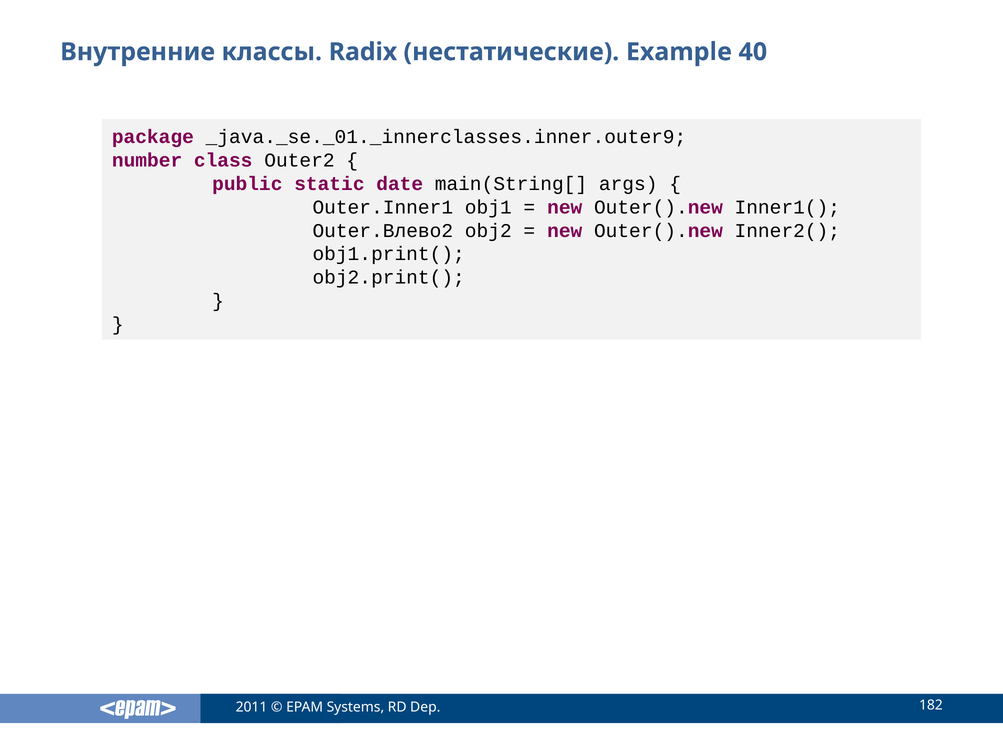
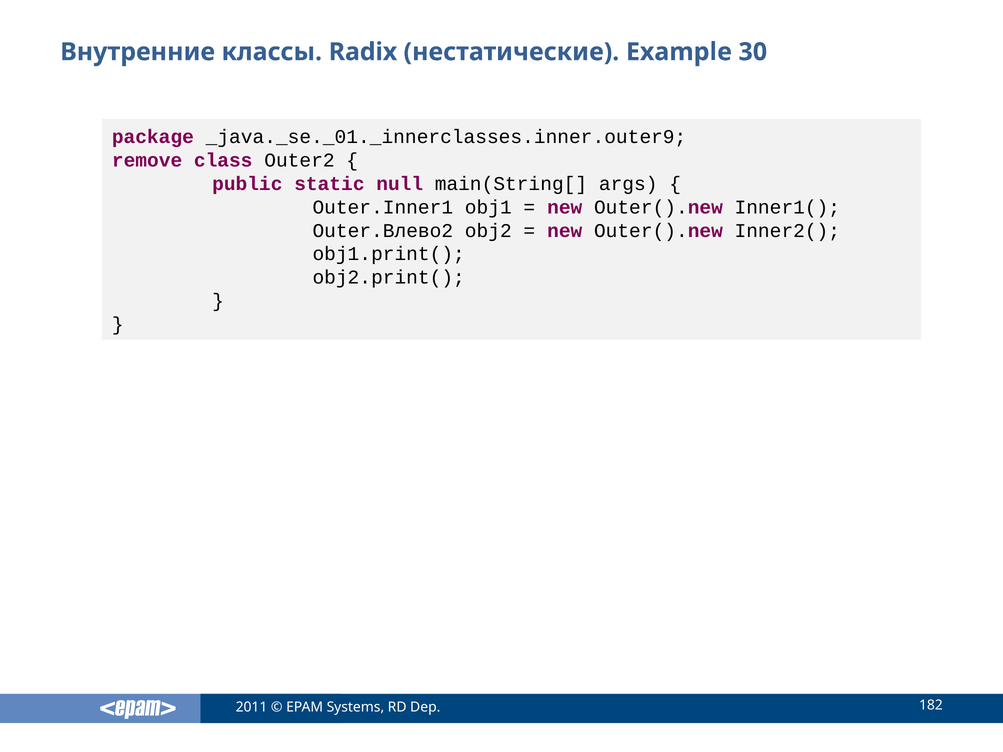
40: 40 -> 30 (753, 52)
number: number -> remove (147, 160)
date: date -> null (400, 184)
